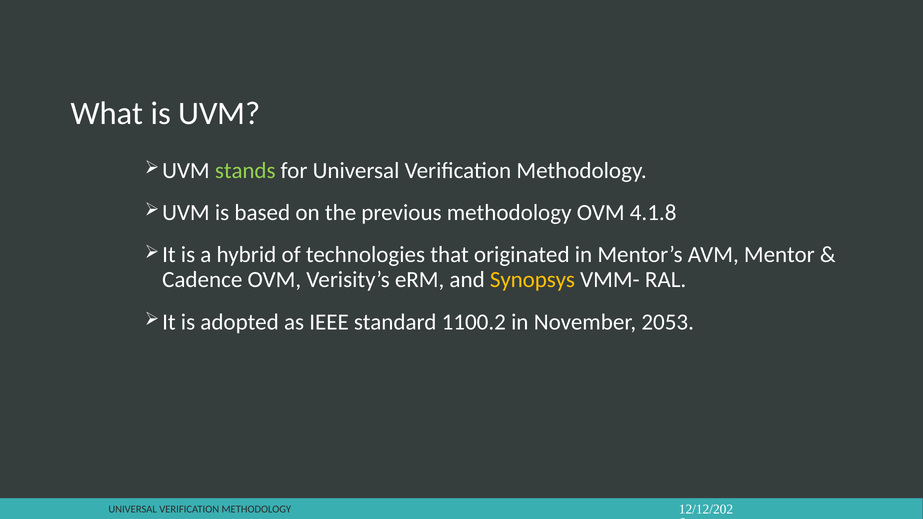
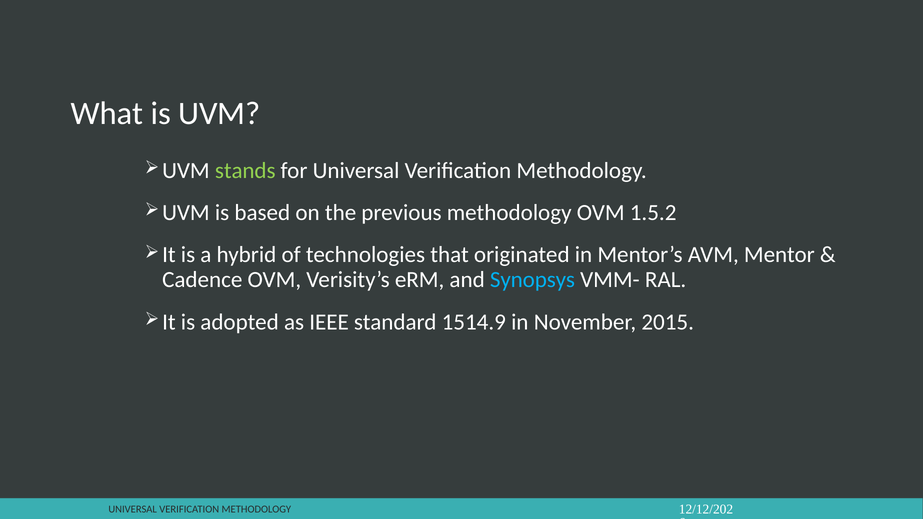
4.1.8: 4.1.8 -> 1.5.2 (653, 213)
Synopsys colour: yellow -> light blue (532, 280)
1100.2: 1100.2 -> 1514.9 (474, 322)
2053: 2053 -> 2015 (668, 322)
